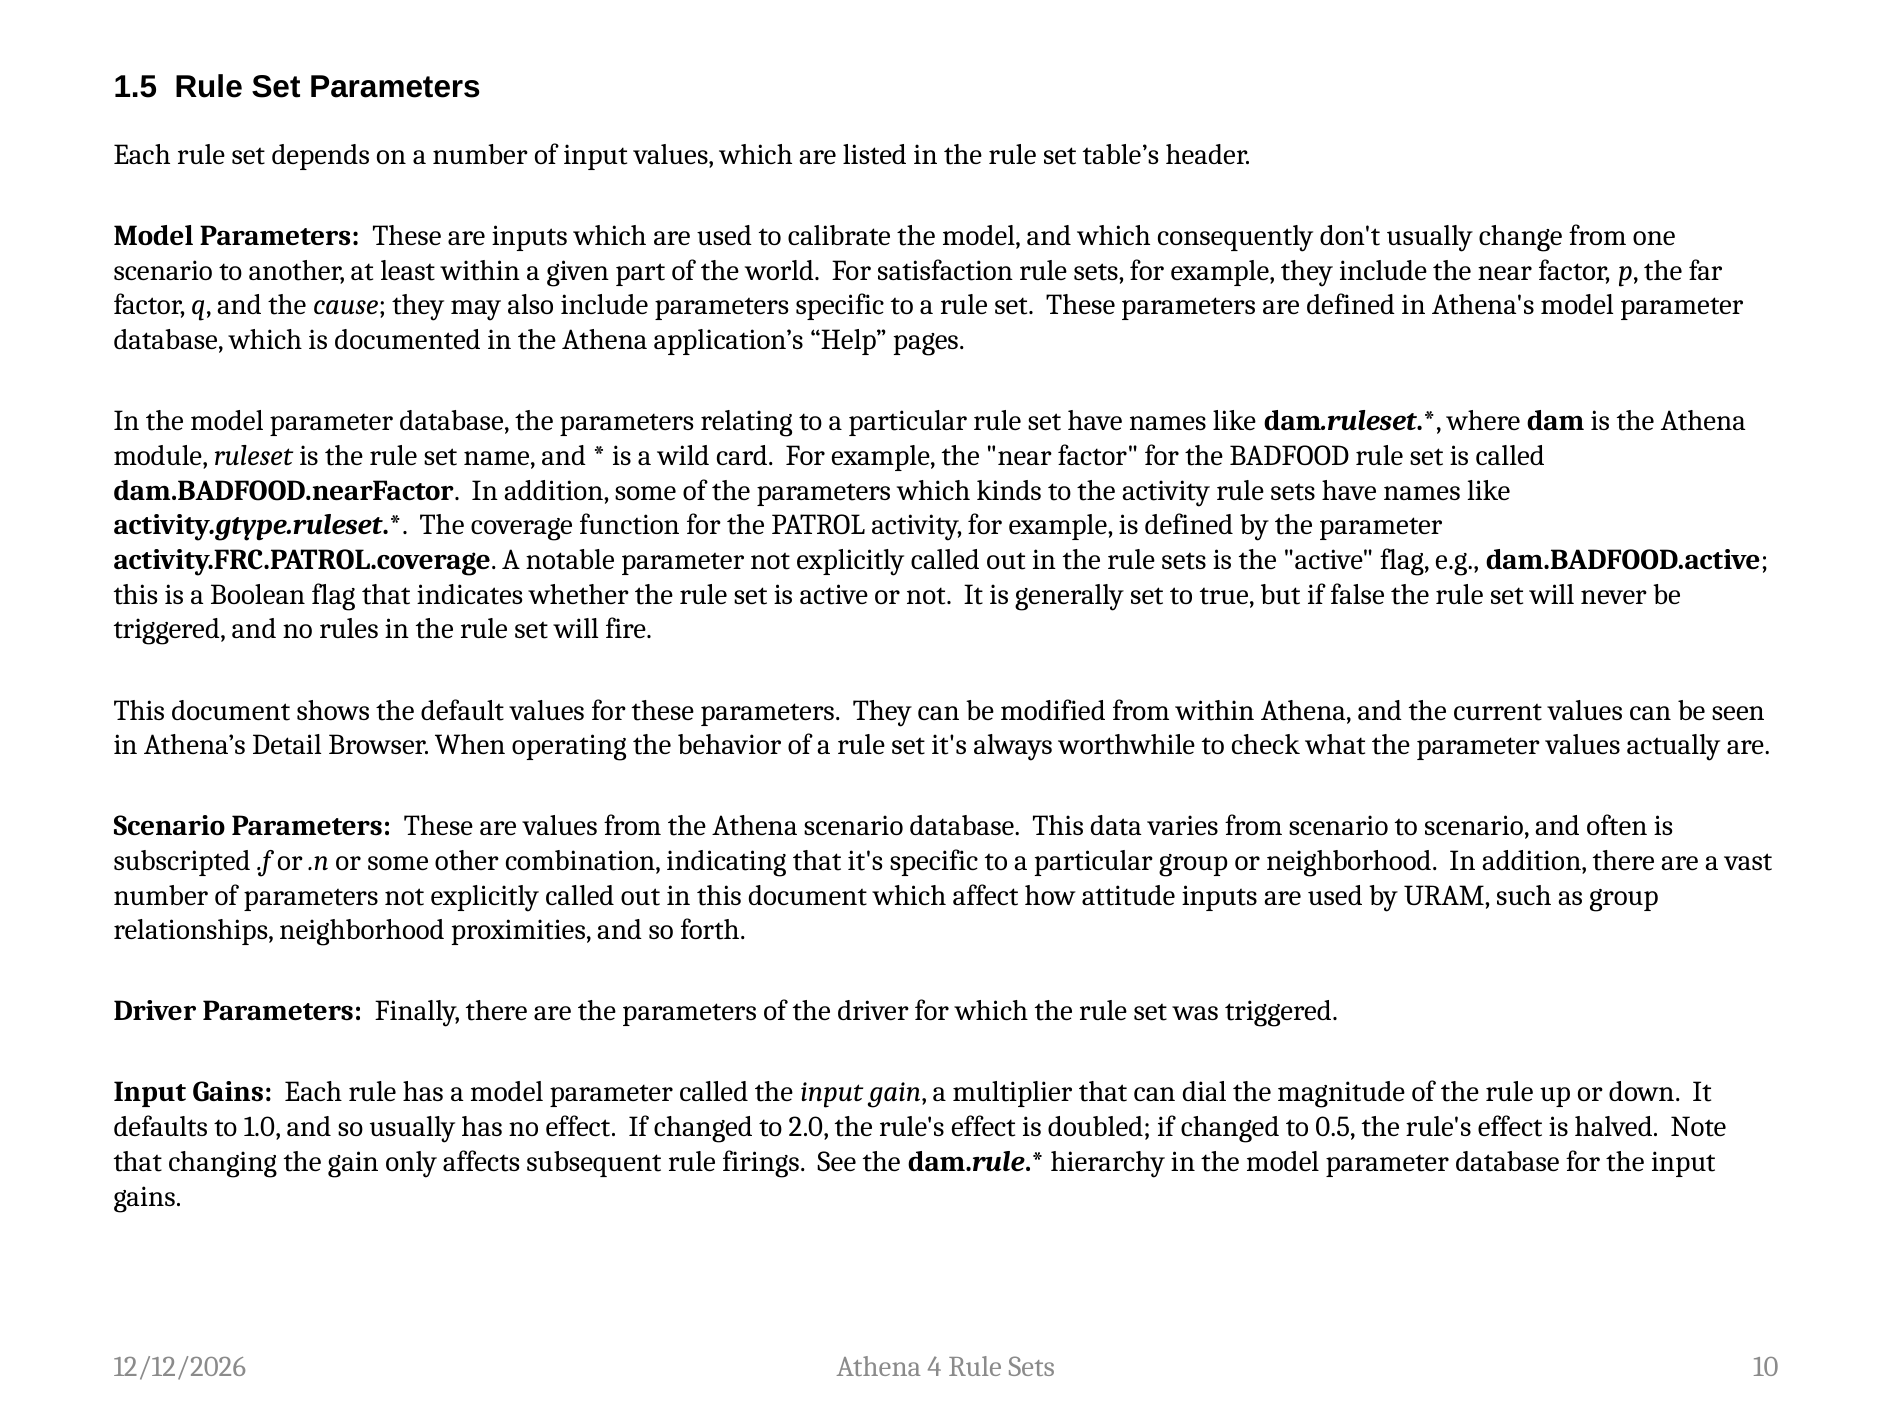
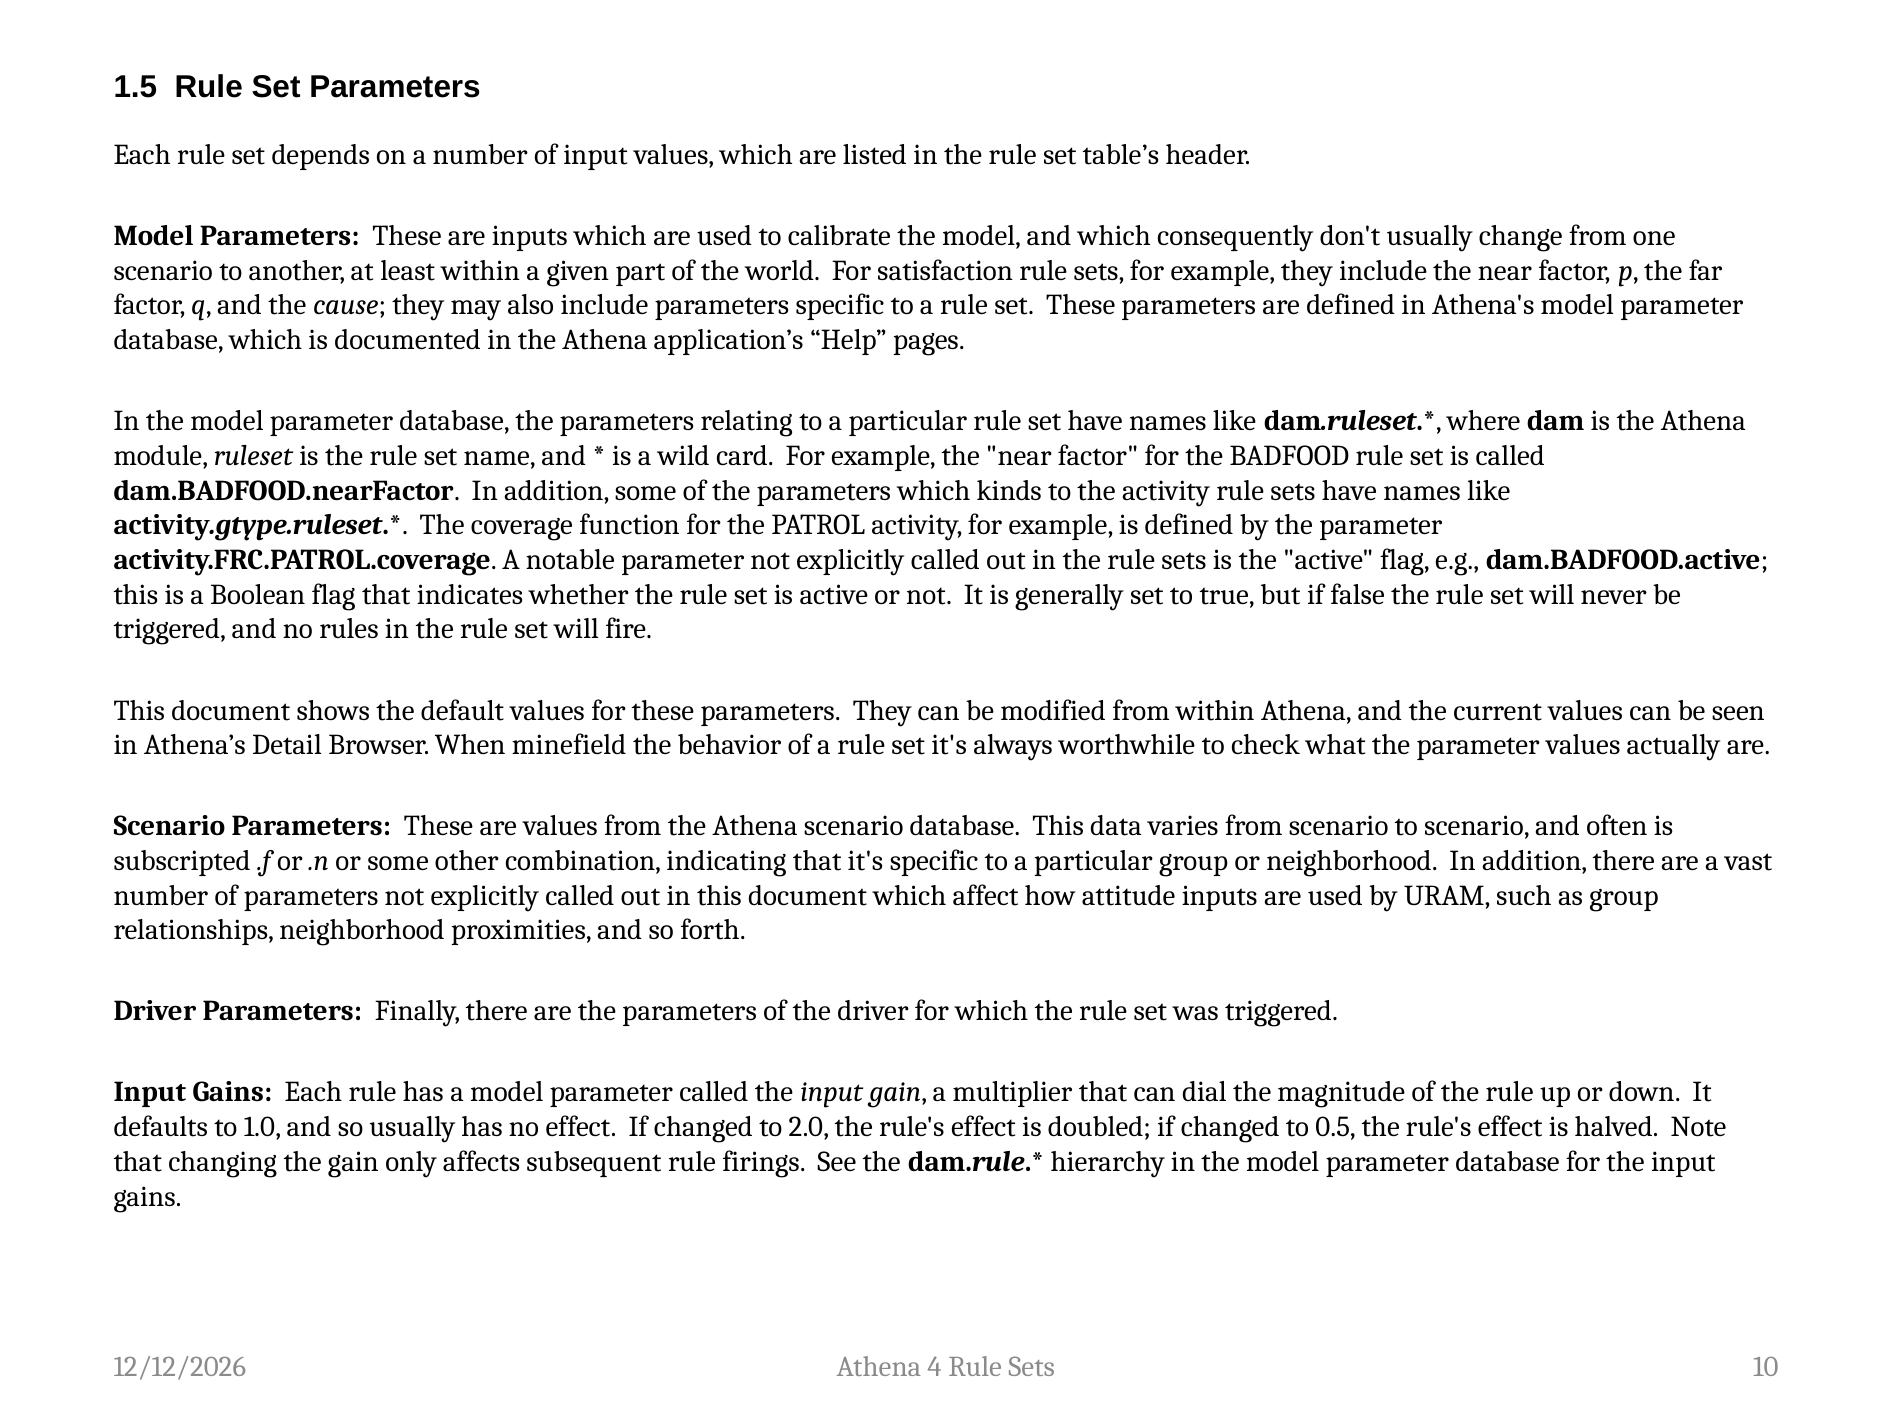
operating: operating -> minefield (569, 745)
